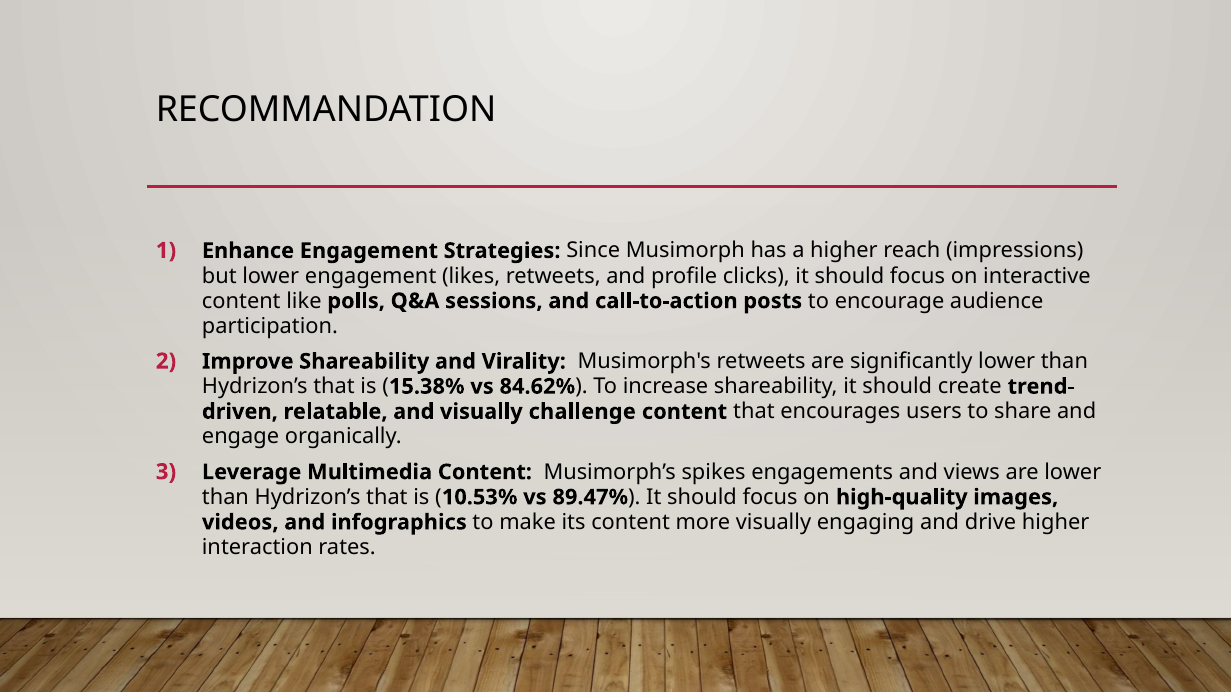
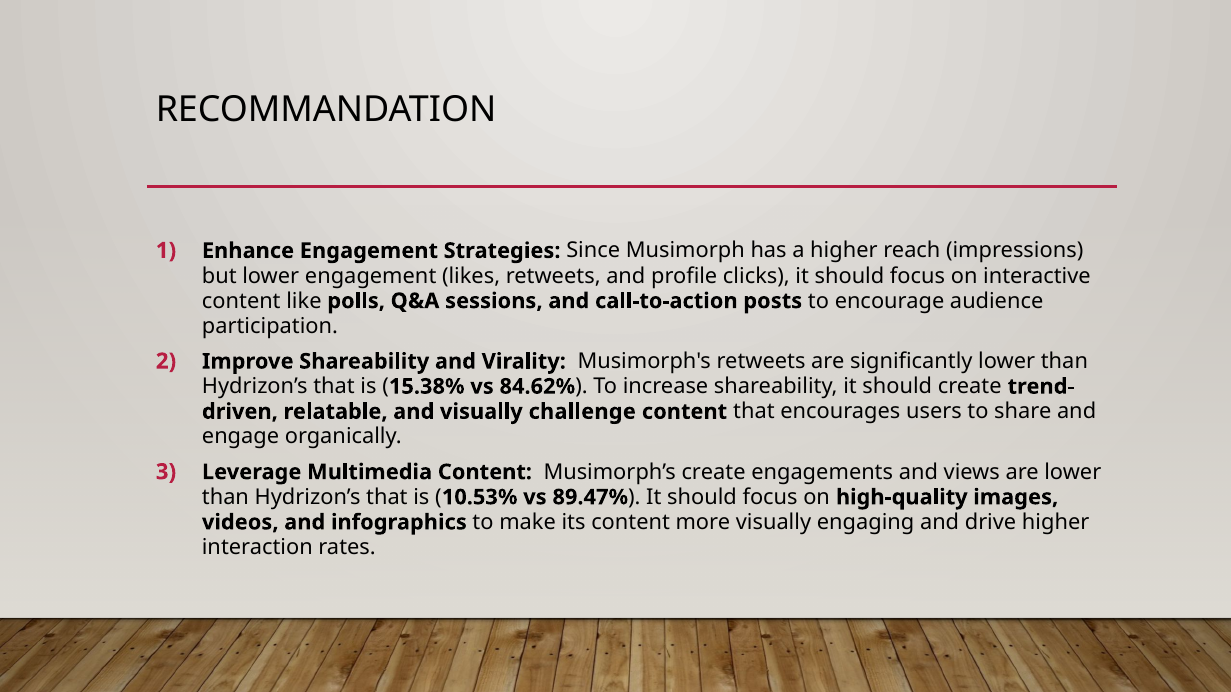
Musimorph’s spikes: spikes -> create (714, 472)
